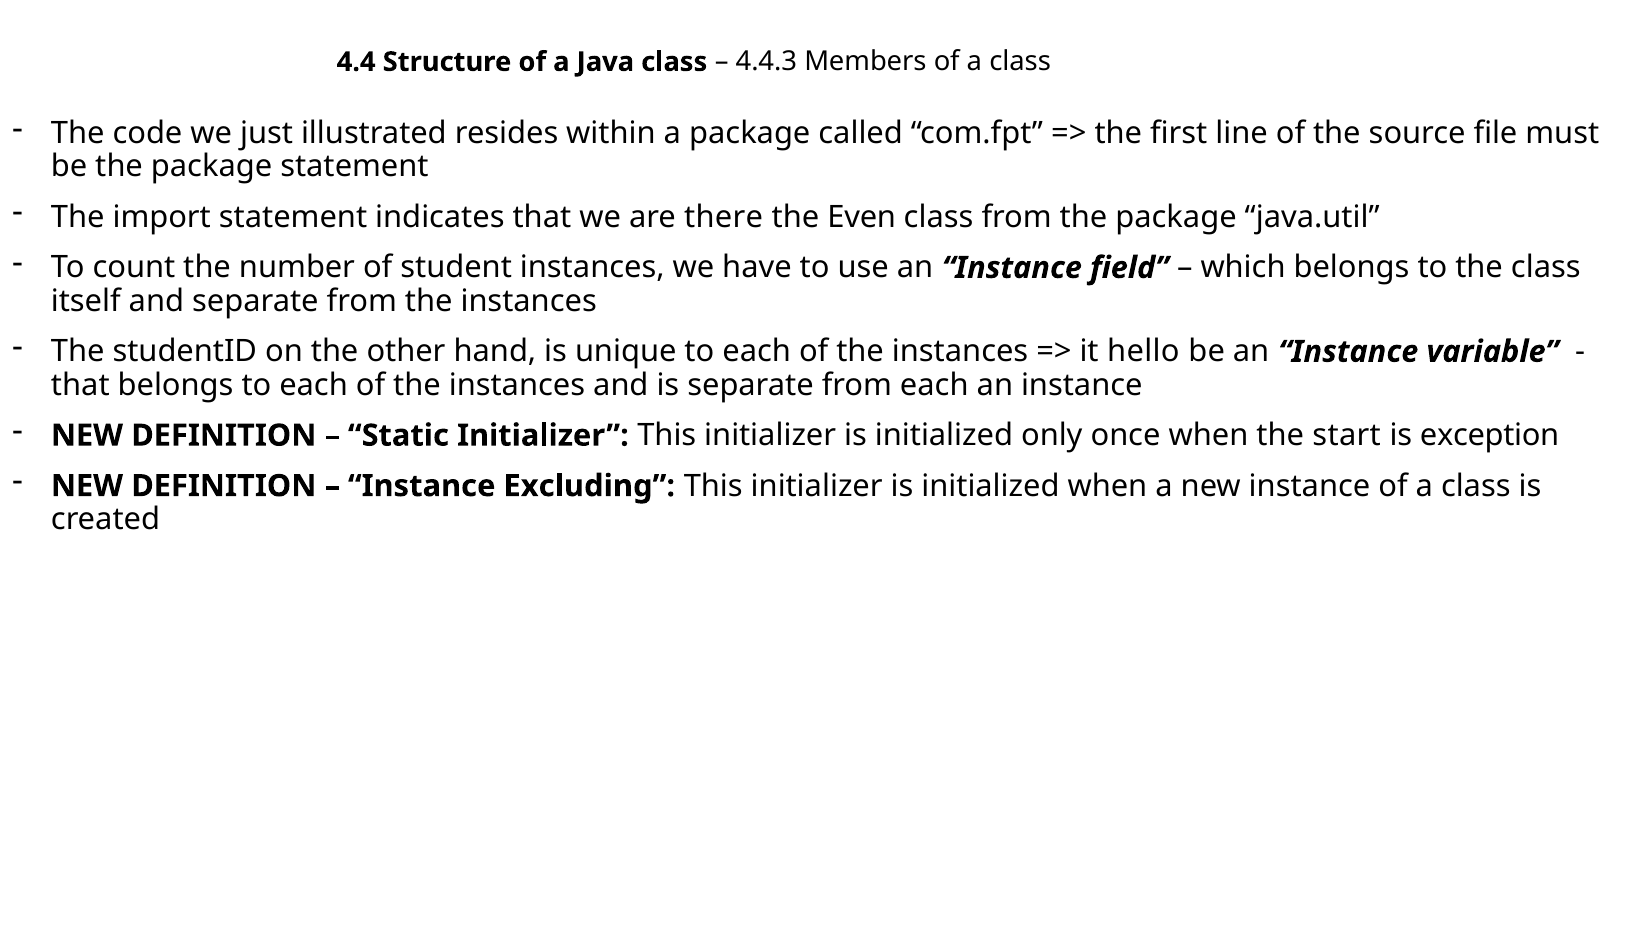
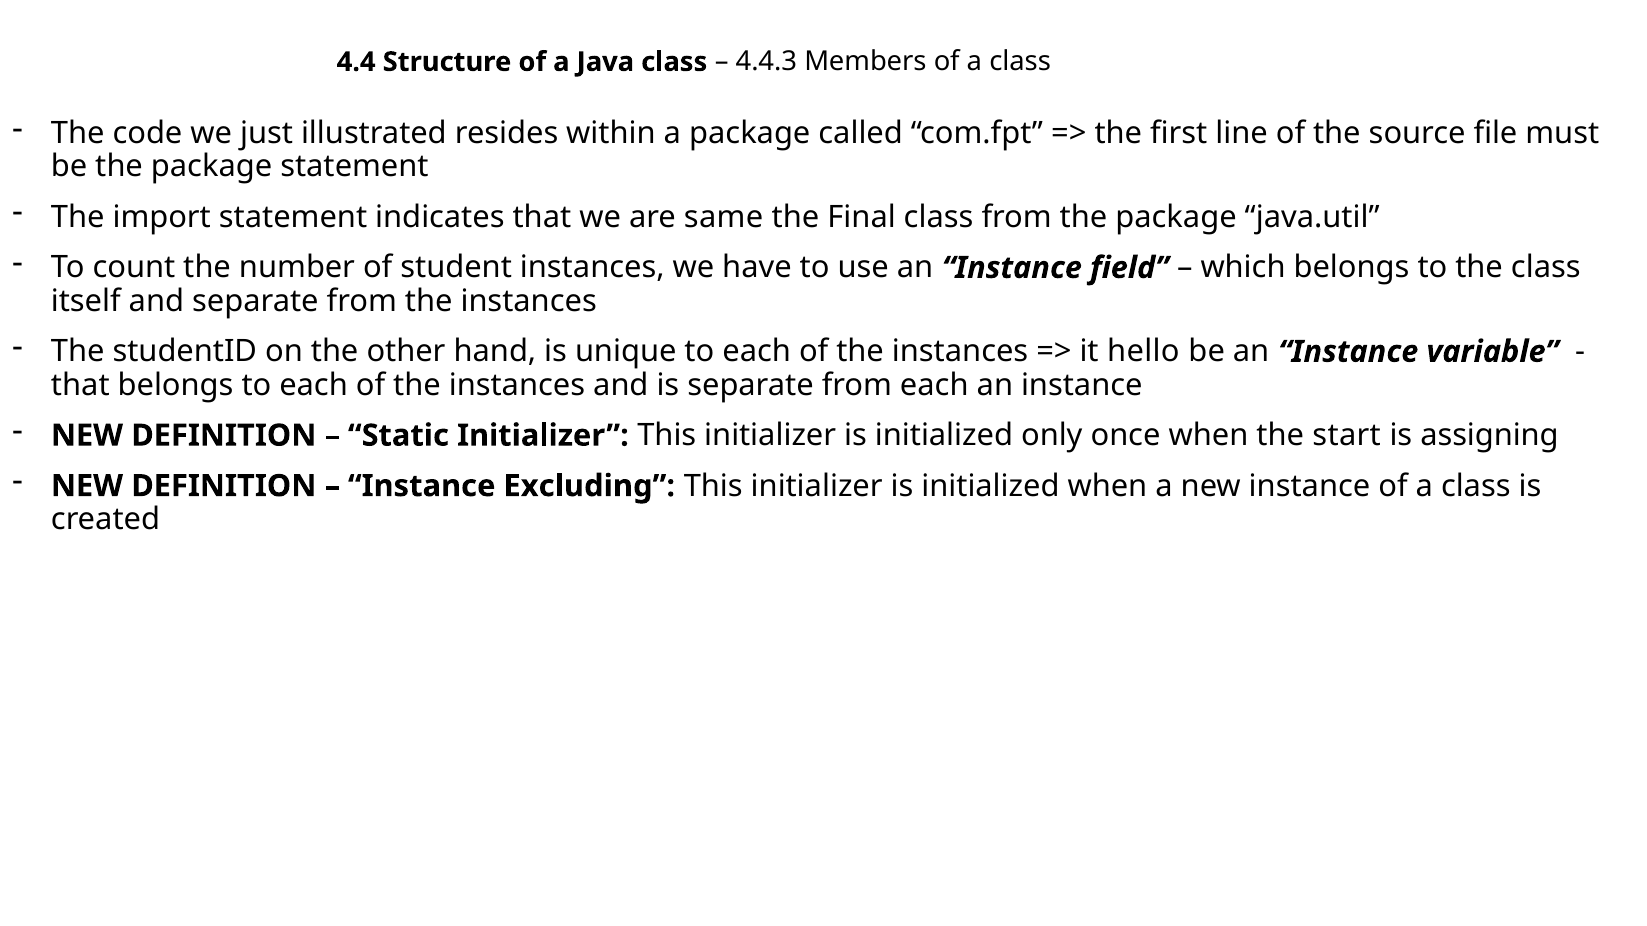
there: there -> same (724, 217)
Even: Even -> Final (862, 217)
exception: exception -> assigning (1489, 436)
